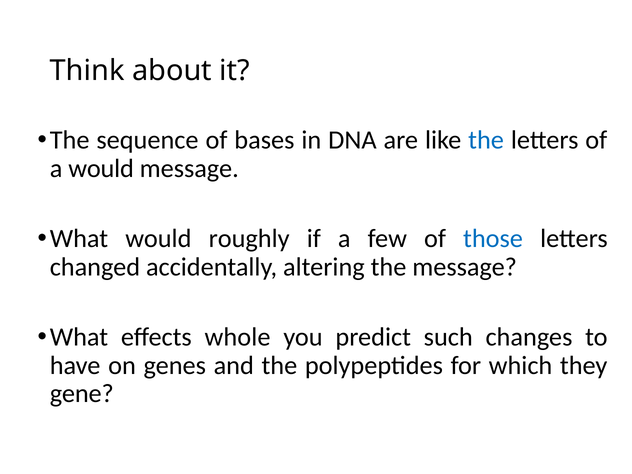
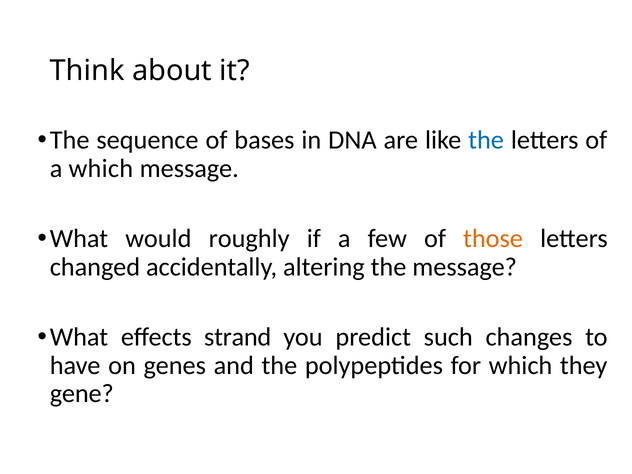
a would: would -> which (101, 168)
those colour: blue -> orange (493, 238)
whole: whole -> strand (238, 337)
